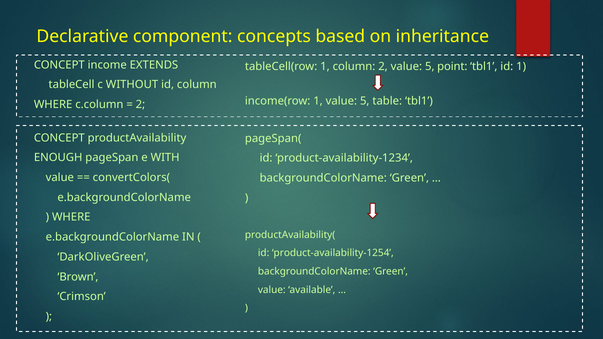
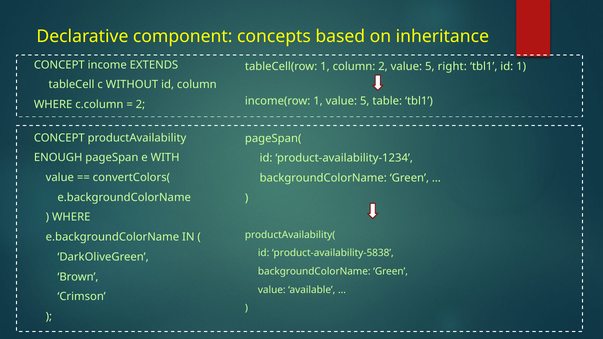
point: point -> right (452, 66)
product-availability-1254: product-availability-1254 -> product-availability-5838 (333, 253)
